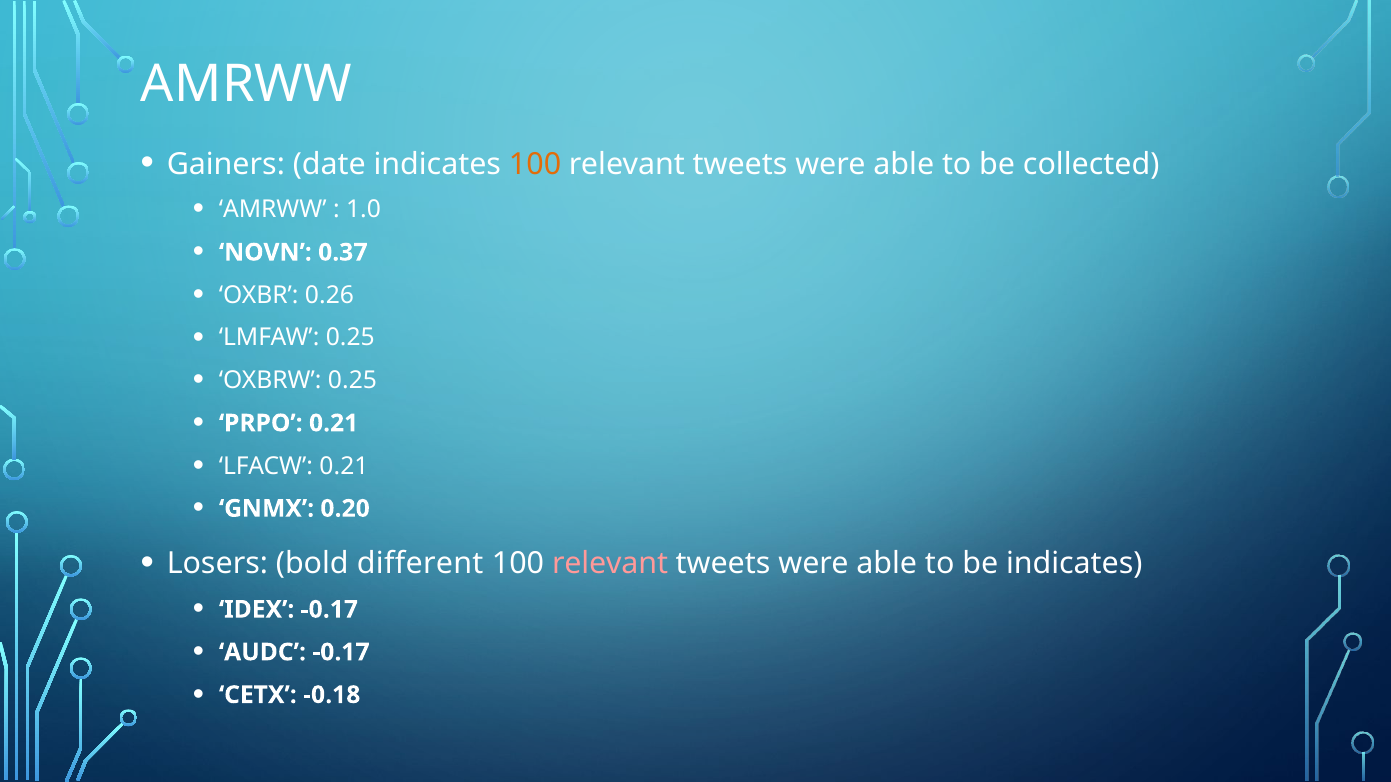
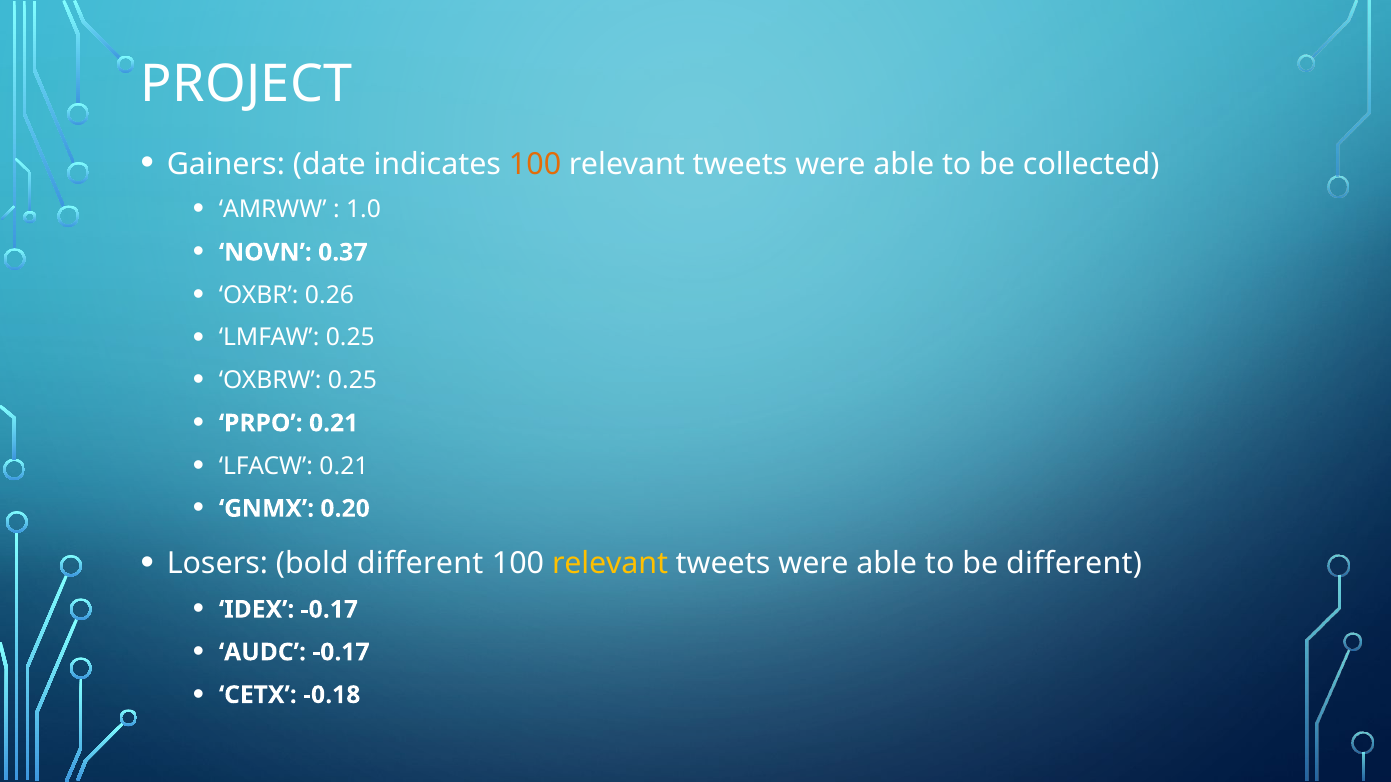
AMRWW: AMRWW -> PROJECT (246, 84)
relevant colour: pink -> yellow (610, 564)
be indicates: indicates -> different (1074, 564)
